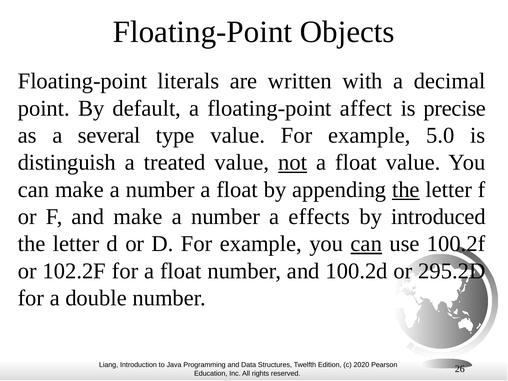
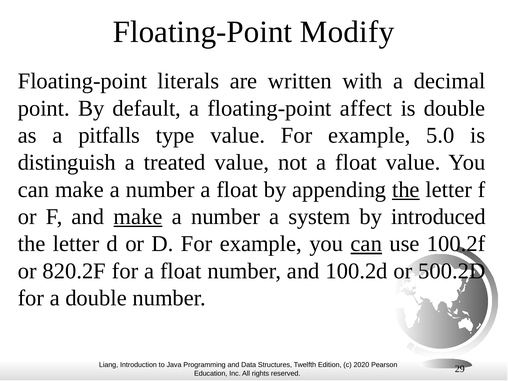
Objects: Objects -> Modify (347, 32)
is precise: precise -> double (455, 108)
several: several -> pitfalls (109, 135)
not underline: present -> none (293, 162)
make underline: none -> present (138, 217)
effects: effects -> system (319, 217)
102.2F: 102.2F -> 820.2F (74, 271)
295.2D: 295.2D -> 500.2D (452, 271)
26: 26 -> 29 (460, 369)
